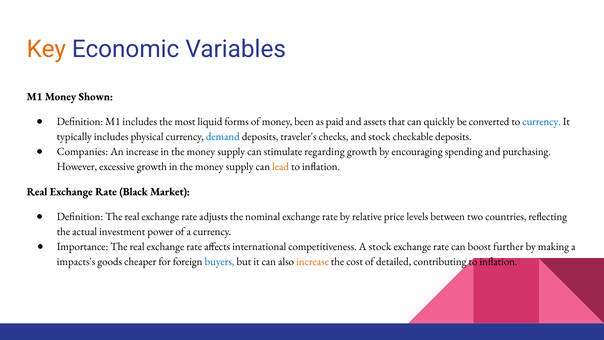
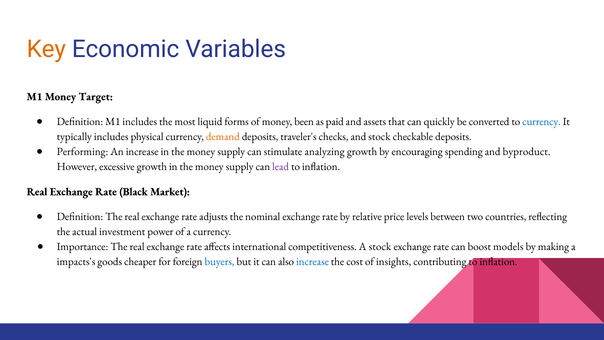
Shown: Shown -> Target (96, 96)
demand colour: blue -> orange (223, 137)
Companies: Companies -> Performing (83, 151)
regarding: regarding -> analyzing (325, 151)
purchasing: purchasing -> byproduct (527, 151)
lead colour: orange -> purple (281, 166)
further: further -> models (508, 247)
increase colour: orange -> blue (313, 261)
detailed: detailed -> insights (394, 261)
